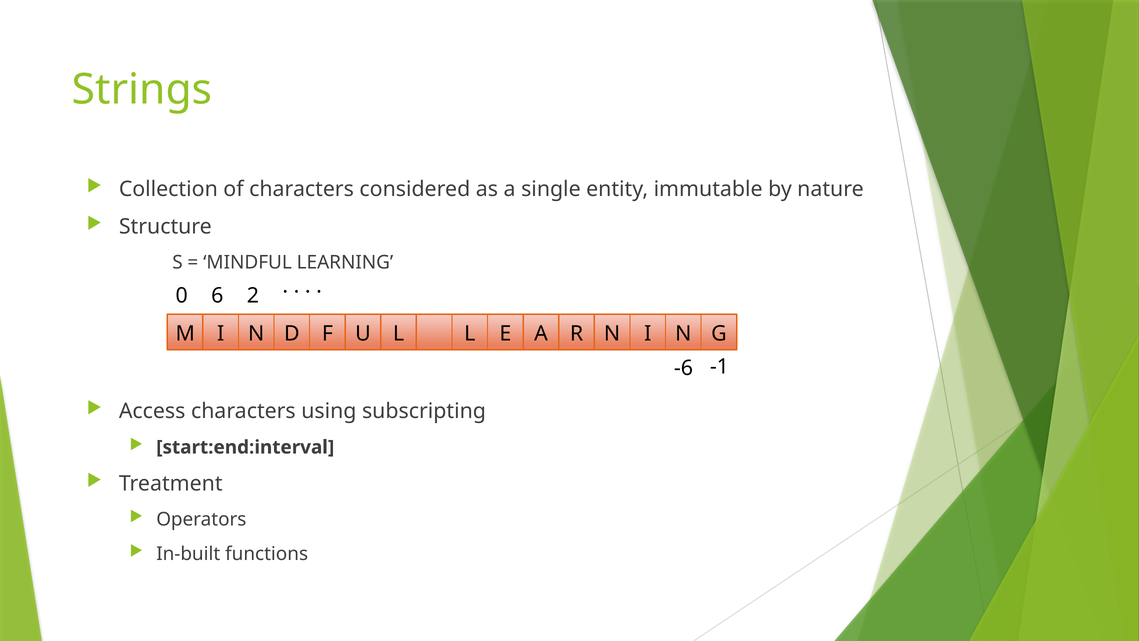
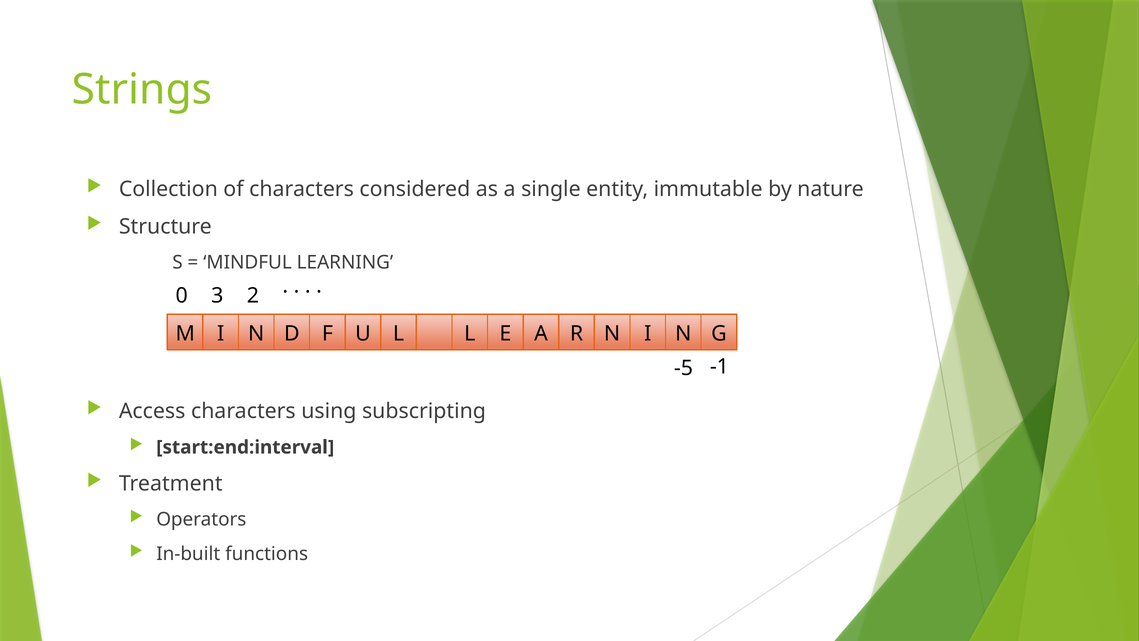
6: 6 -> 3 (217, 295)
-6: -6 -> -5 (684, 368)
